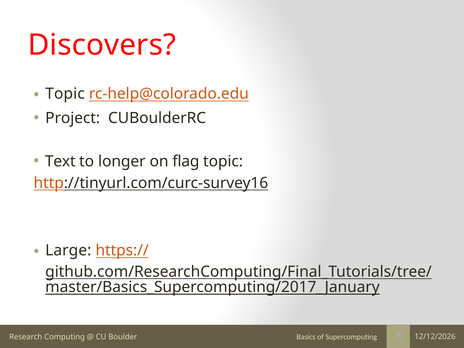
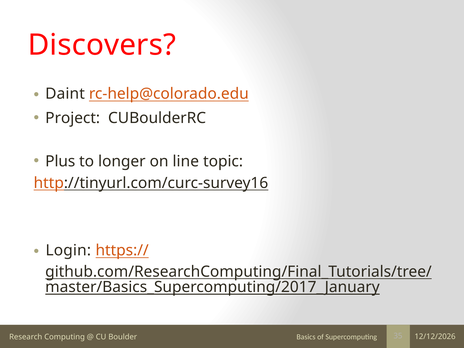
Topic: Topic -> Daint (65, 94)
Text: Text -> Plus (60, 161)
flag: flag -> line (186, 161)
Large: Large -> Login (68, 251)
